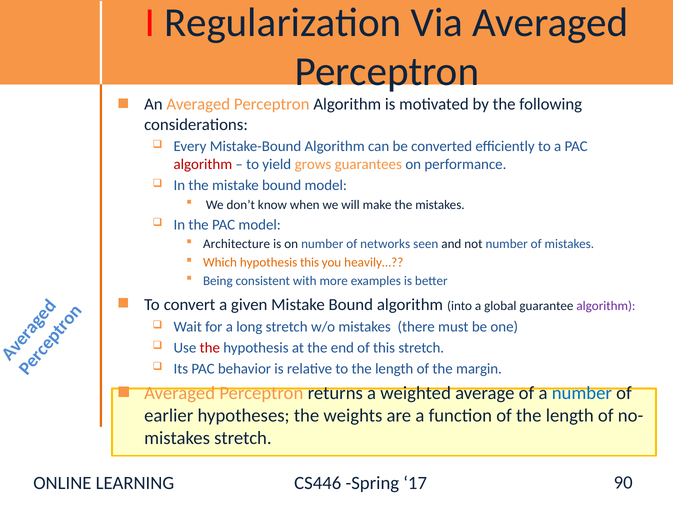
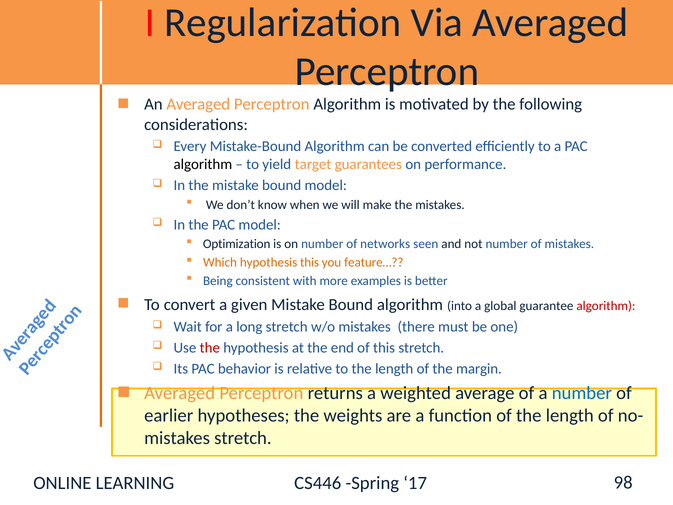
algorithm colour: red -> black (203, 164)
grows: grows -> target (313, 164)
Architecture: Architecture -> Optimization (237, 244)
heavily…: heavily… -> feature… (374, 262)
algorithm colour: purple -> red (606, 306)
90: 90 -> 98 (623, 482)
